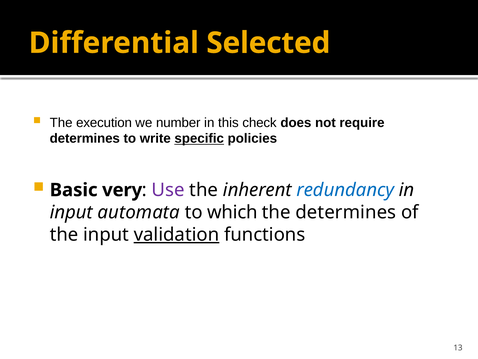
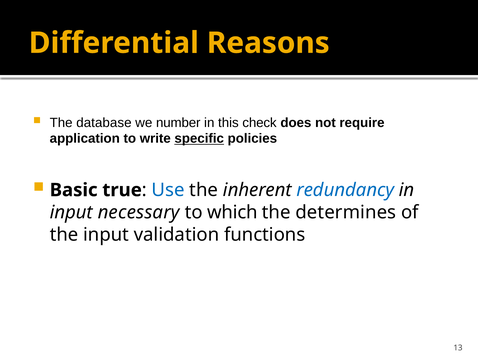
Selected: Selected -> Reasons (268, 43)
execution: execution -> database (104, 122)
determines: determines -> application (85, 138)
very: very -> true (122, 190)
Use colour: purple -> blue (168, 190)
automata: automata -> necessary (139, 212)
validation underline: present -> none (177, 234)
